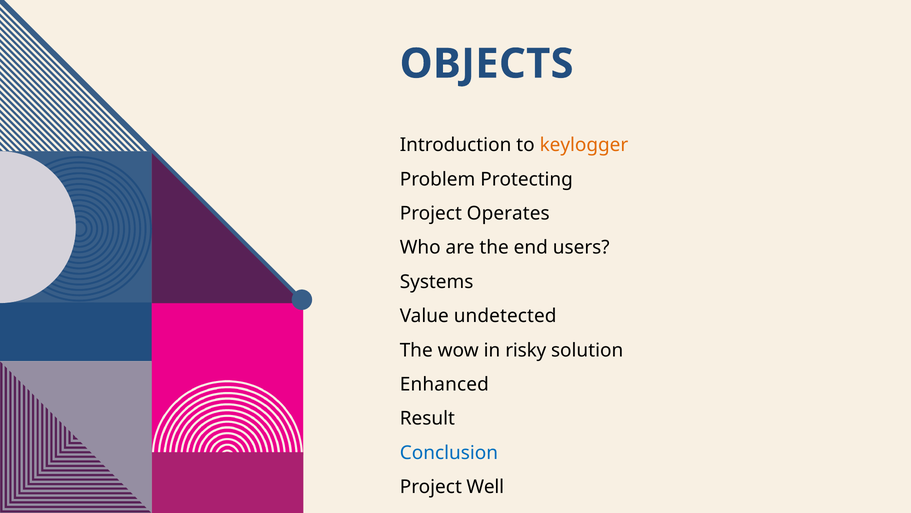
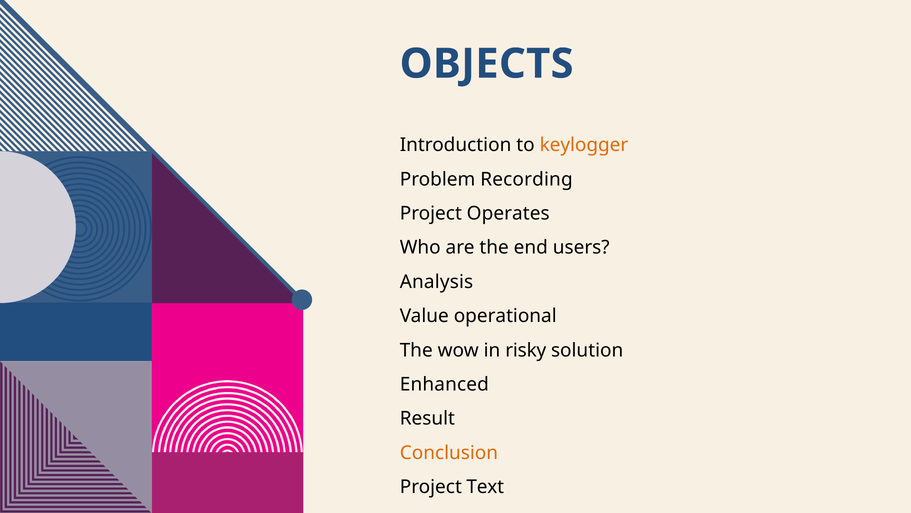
Protecting: Protecting -> Recording (527, 179)
Systems: Systems -> Analysis (436, 282)
undetected: undetected -> operational (505, 316)
Conclusion colour: blue -> orange (449, 452)
Well: Well -> Text (485, 487)
